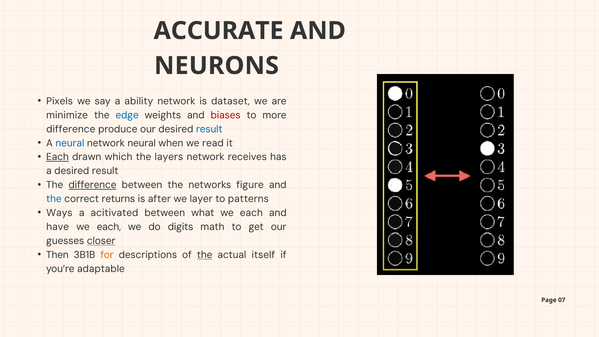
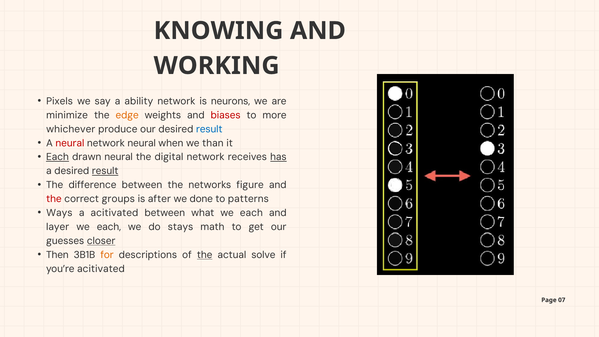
ACCURATE: ACCURATE -> KNOWING (218, 31)
NEURONS: NEURONS -> WORKING (217, 66)
dataset: dataset -> neurons (231, 101)
edge colour: blue -> orange (127, 115)
difference: difference -> whichever (71, 129)
neural colour: blue -> red (70, 143)
read: read -> than (213, 143)
drawn which: which -> neural (119, 157)
layers: layers -> digital (169, 157)
has underline: none -> present (278, 157)
result underline: none -> present (105, 171)
difference underline: present -> none (92, 185)
the colour: blue -> red (54, 199)
returns: returns -> groups (118, 199)
layer: layer -> done (201, 199)
have: have -> layer (58, 227)
digits: digits -> stays (180, 227)
itself: itself -> solve (263, 255)
you’re adaptable: adaptable -> acitivated (101, 269)
